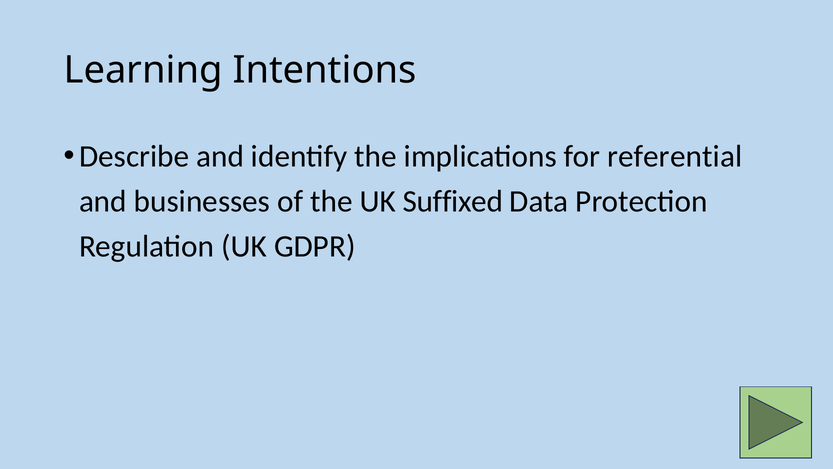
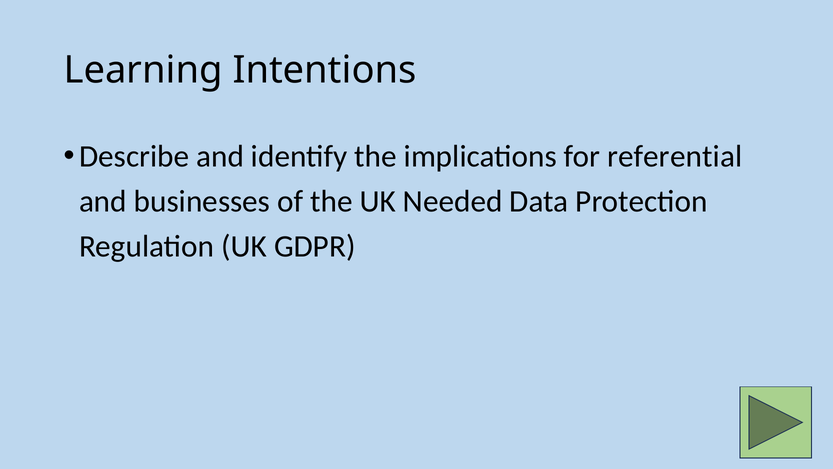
Suffixed: Suffixed -> Needed (453, 201)
